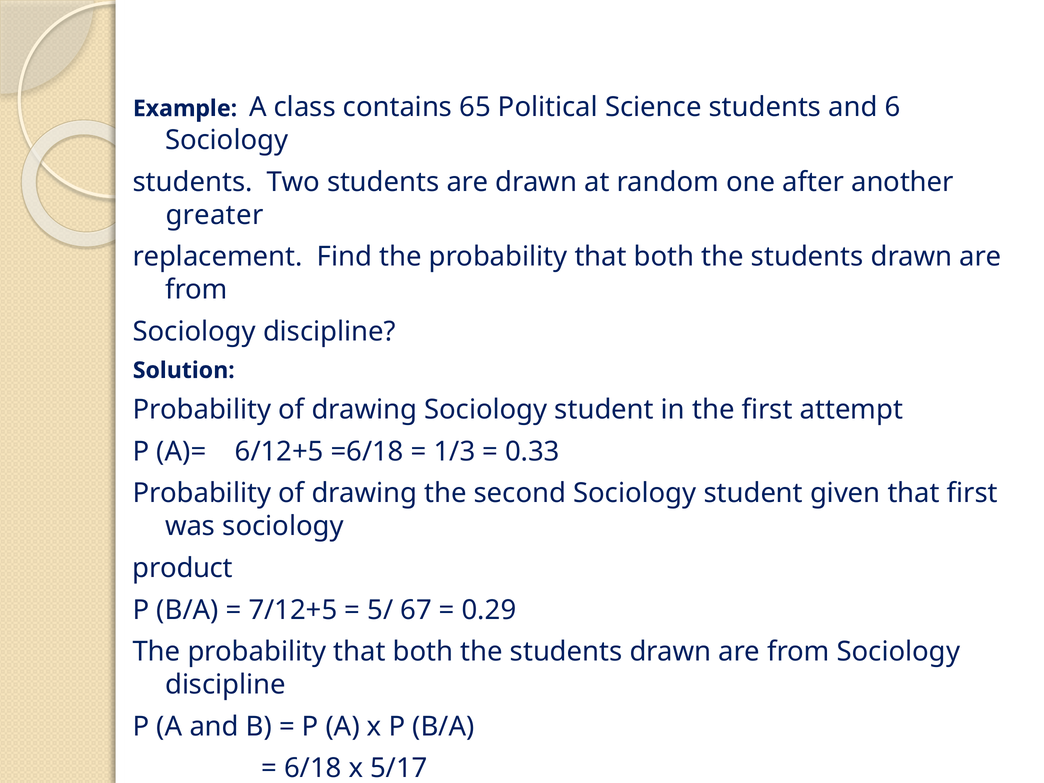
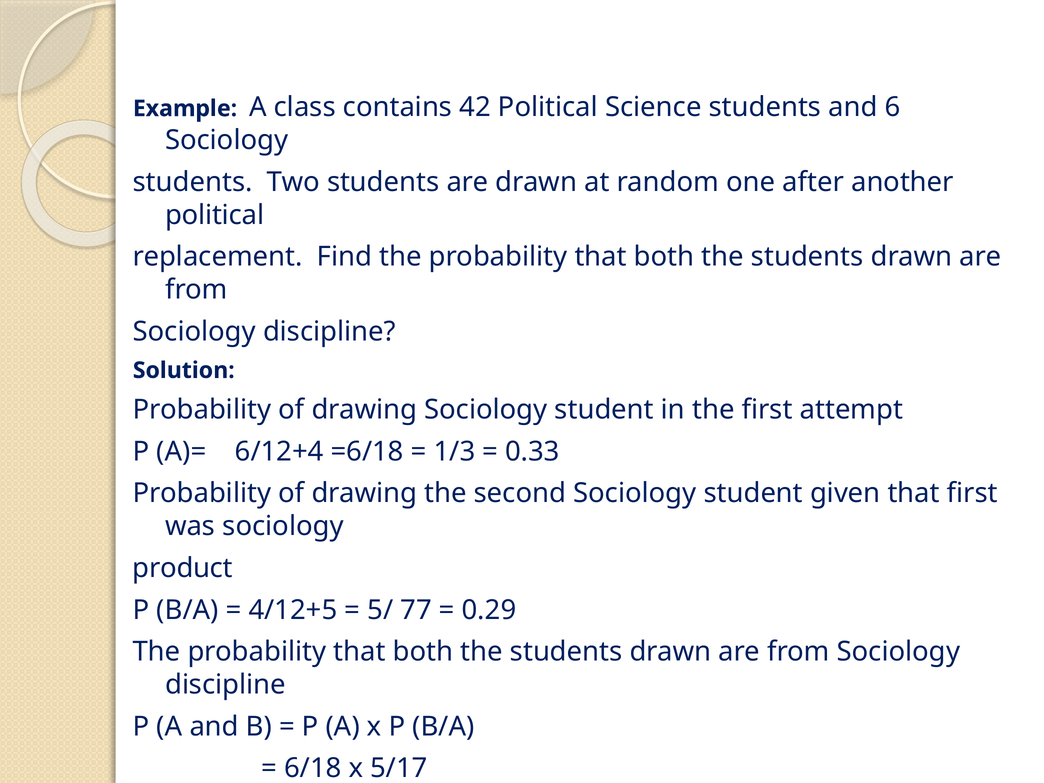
65: 65 -> 42 (475, 107)
greater: greater -> political (215, 215)
6/12+5: 6/12+5 -> 6/12+4 (279, 452)
7/12+5: 7/12+5 -> 4/12+5 (293, 610)
67: 67 -> 77 (416, 610)
